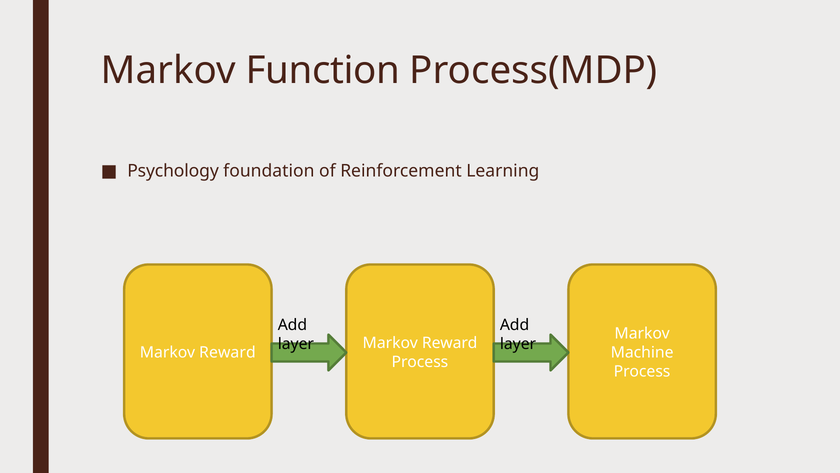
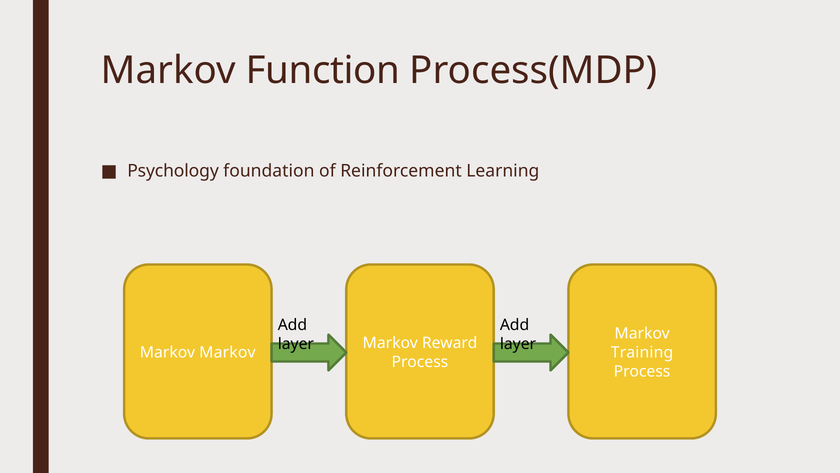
Reward: Reward -> Markov (227, 352)
Machine: Machine -> Training (642, 352)
